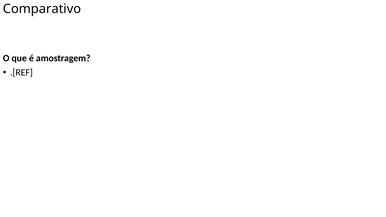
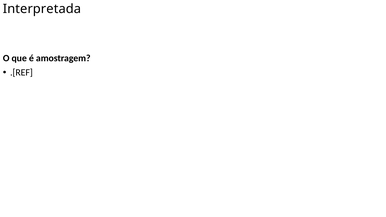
Comparativo: Comparativo -> Interpretada (42, 9)
